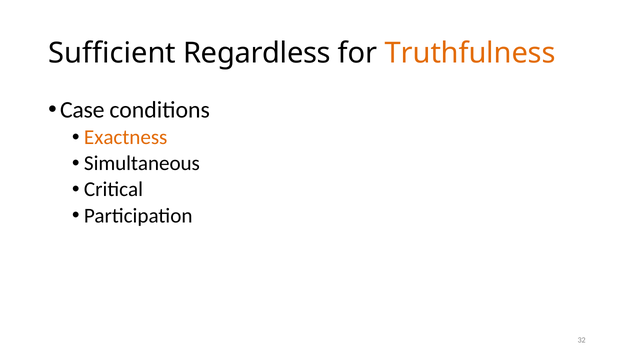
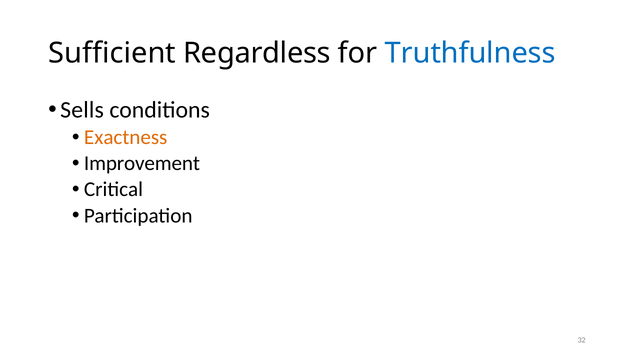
Truthfulness colour: orange -> blue (470, 53)
Case: Case -> Sells (82, 110)
Simultaneous: Simultaneous -> Improvement (142, 164)
